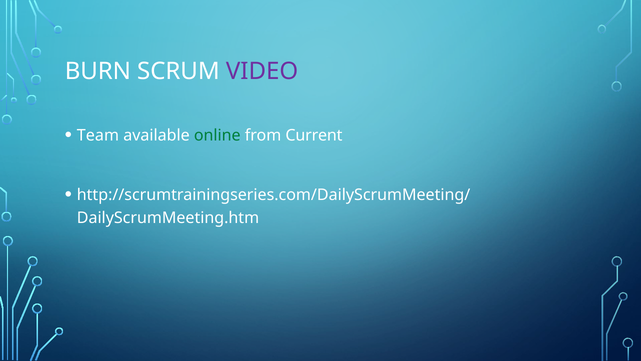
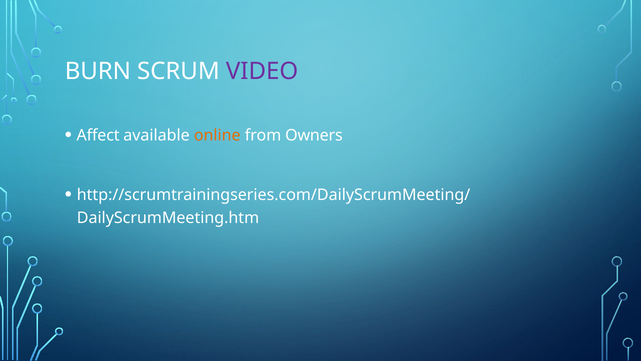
Team: Team -> Affect (98, 135)
online colour: green -> orange (217, 135)
Current: Current -> Owners (314, 135)
